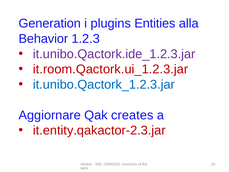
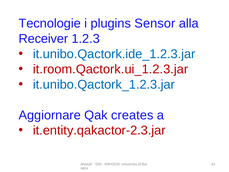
Generation: Generation -> Tecnologie (50, 23)
Entities: Entities -> Sensor (155, 23)
Behavior: Behavior -> Receiver (43, 39)
it.unibo.Qactork.ide_1.2.3.jar colour: purple -> blue (114, 54)
